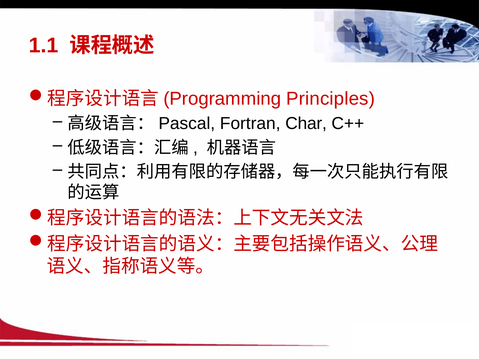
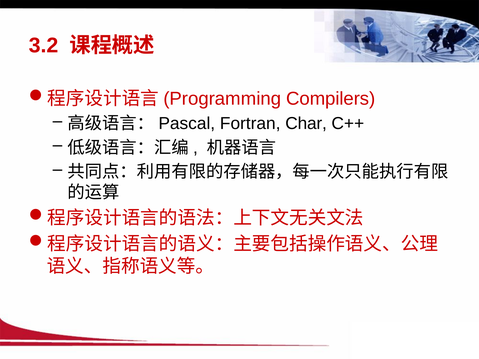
1.1: 1.1 -> 3.2 (44, 45)
Principles: Principles -> Compilers (331, 99)
